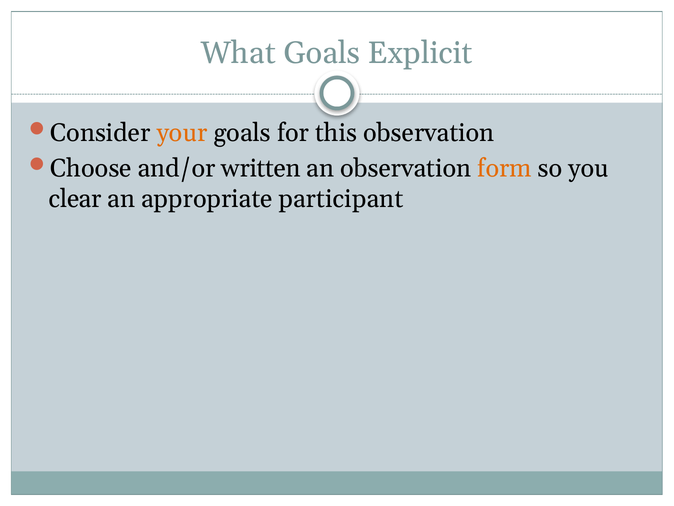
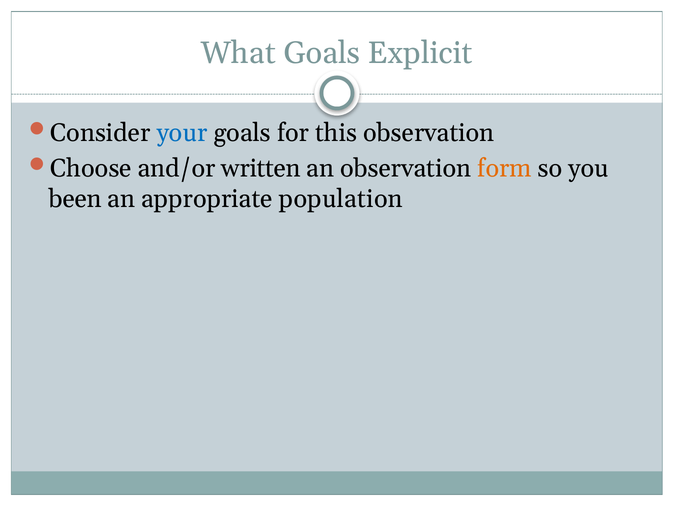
your colour: orange -> blue (182, 133)
clear: clear -> been (75, 199)
participant: participant -> population (341, 199)
